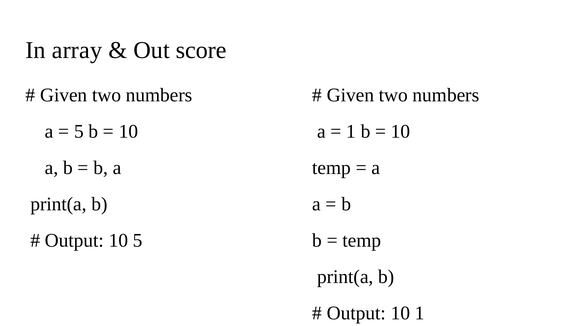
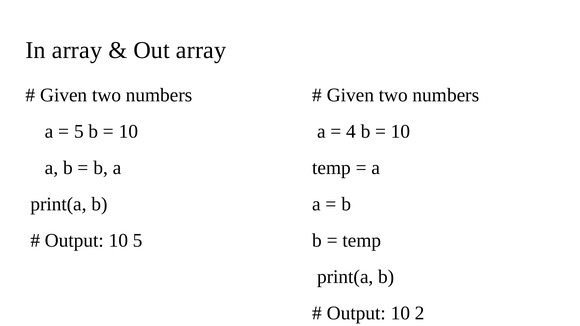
Out score: score -> array (201, 50)
1: 1 -> 4 (351, 132)
10 1: 1 -> 2 (420, 313)
